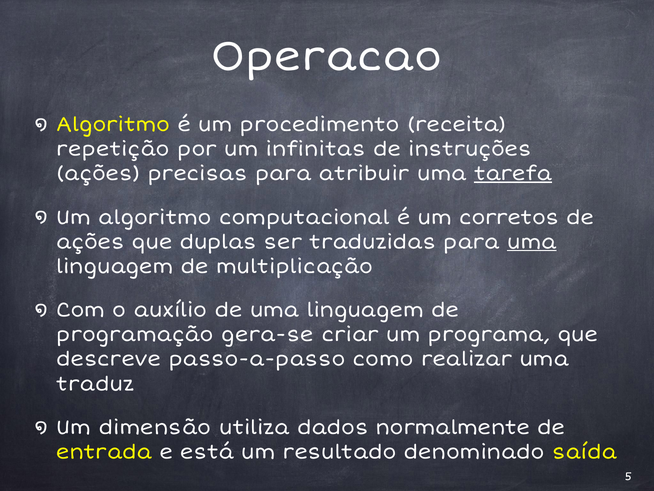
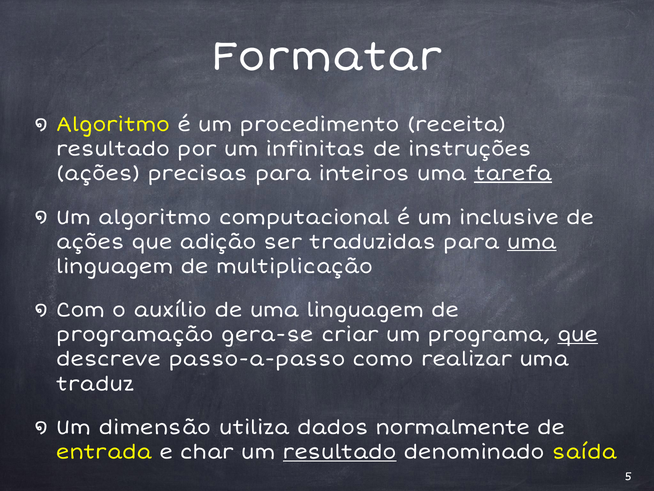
Operacao: Operacao -> Formatar (327, 57)
repetição: repetição -> resultado (113, 149)
atribuir: atribuir -> inteiros (364, 173)
corretos: corretos -> inclusive (509, 217)
duplas: duplas -> adição (218, 242)
que underline: none -> present (578, 334)
está: está -> char (207, 452)
resultado underline: none -> present (340, 452)
